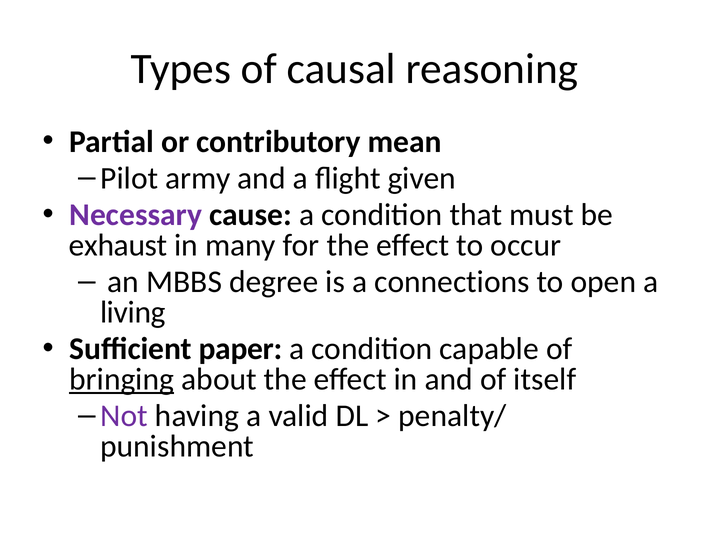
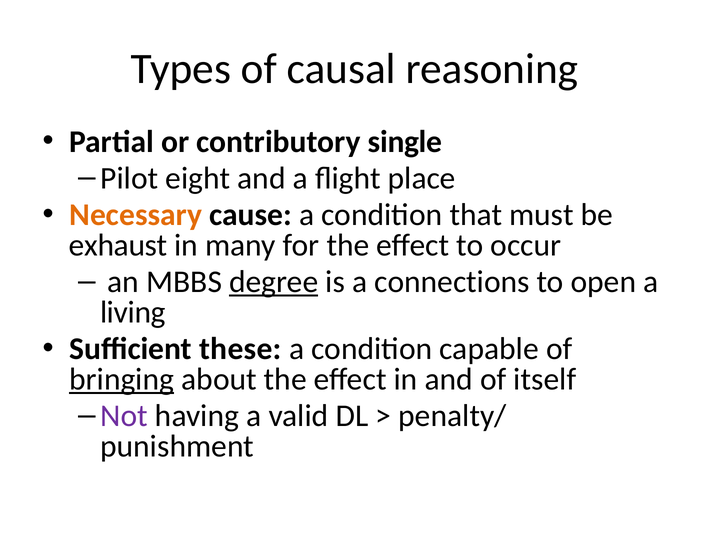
mean: mean -> single (405, 142)
army: army -> eight (198, 178)
given: given -> place (422, 178)
Necessary colour: purple -> orange (136, 215)
degree underline: none -> present (274, 282)
paper: paper -> these (240, 349)
